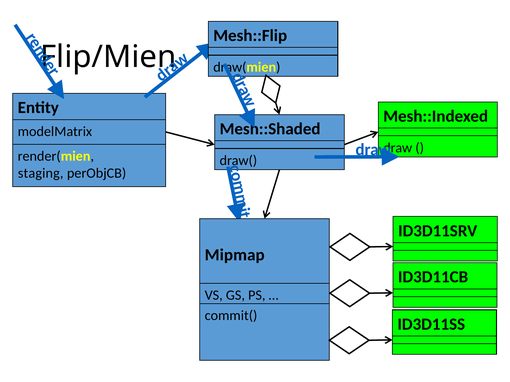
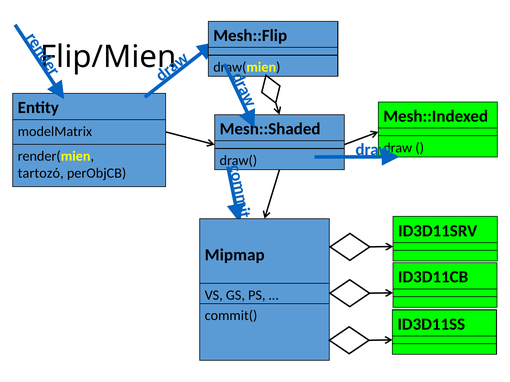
staging: staging -> tartozó (41, 174)
